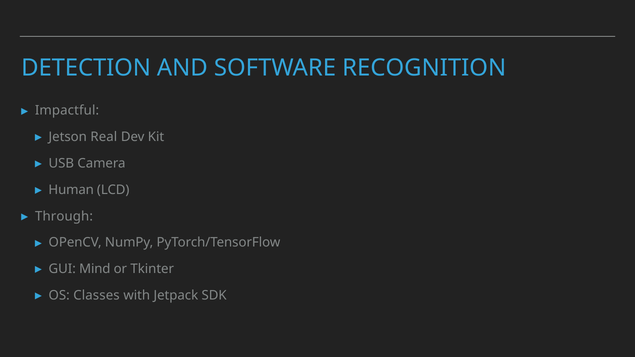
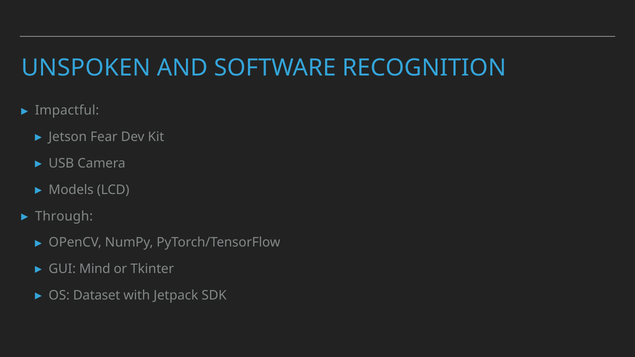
DETECTION: DETECTION -> UNSPOKEN (86, 68)
Real: Real -> Fear (104, 137)
Human: Human -> Models (71, 190)
Classes: Classes -> Dataset (97, 295)
